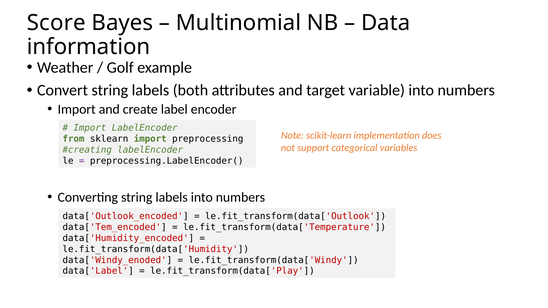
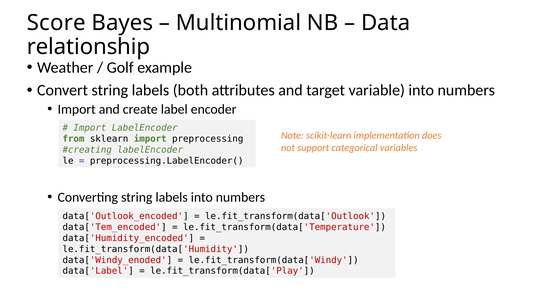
information: information -> relationship (89, 47)
